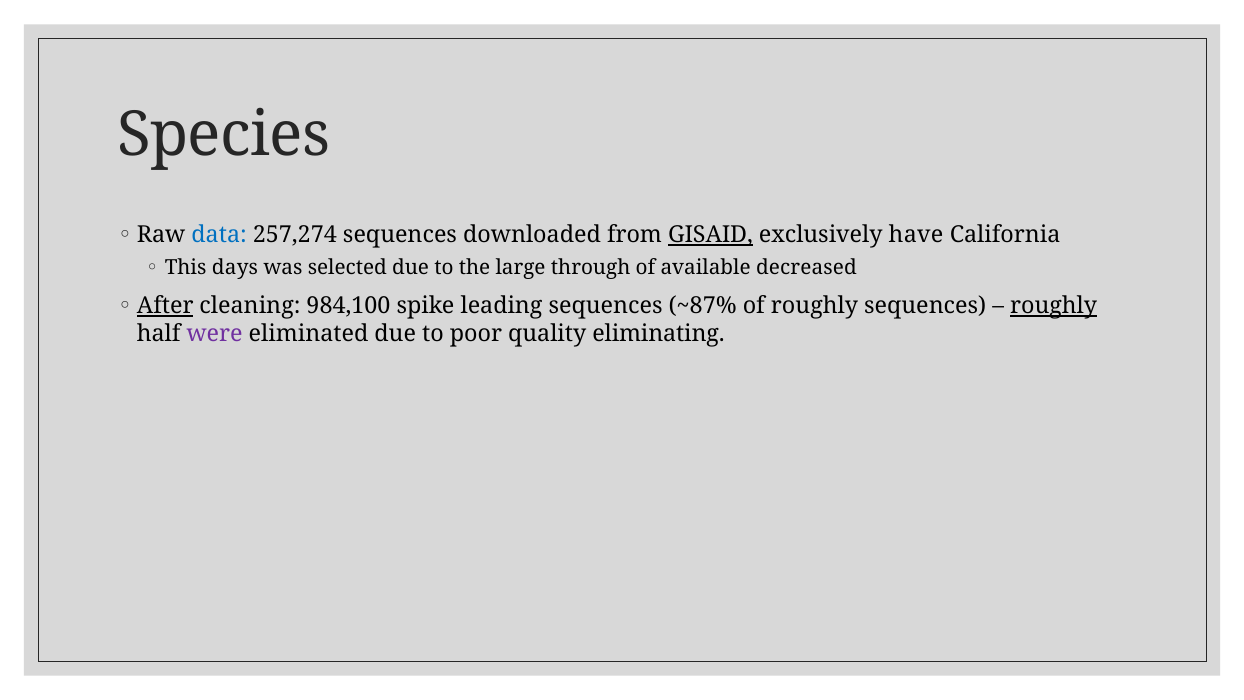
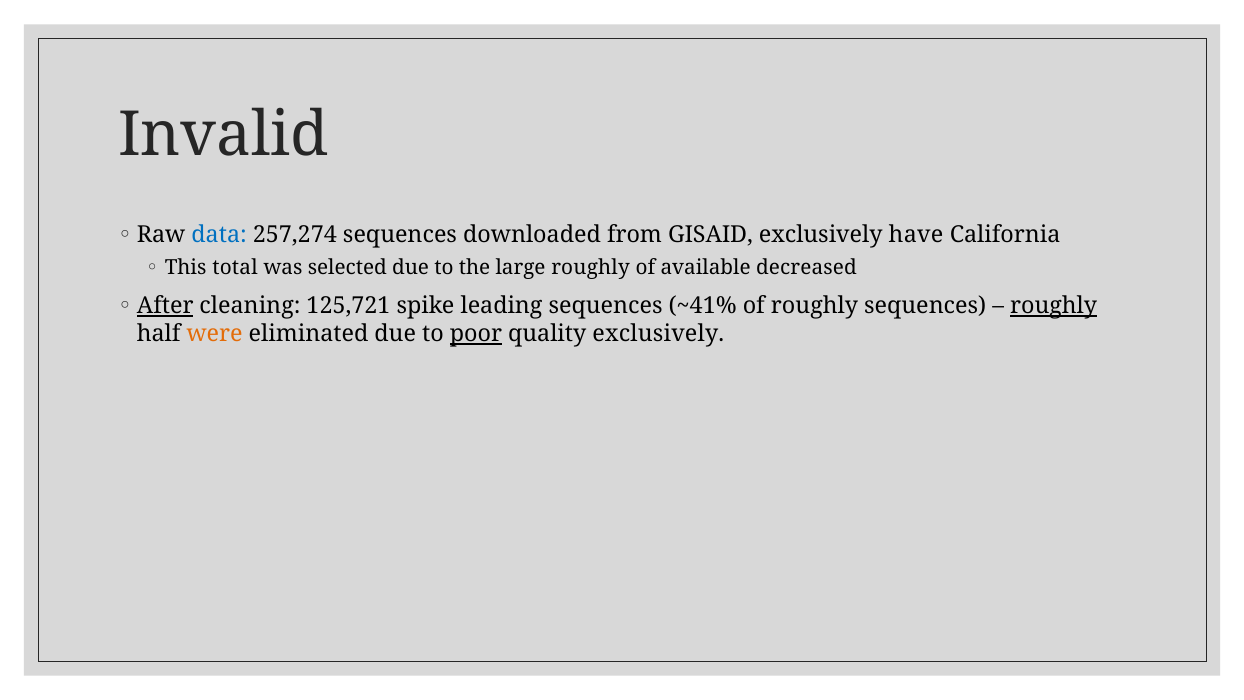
Species: Species -> Invalid (224, 135)
GISAID underline: present -> none (710, 235)
days: days -> total (235, 268)
large through: through -> roughly (591, 268)
984,100: 984,100 -> 125,721 (348, 306)
~87%: ~87% -> ~41% (703, 306)
were colour: purple -> orange (215, 334)
poor underline: none -> present (476, 334)
quality eliminating: eliminating -> exclusively (658, 334)
